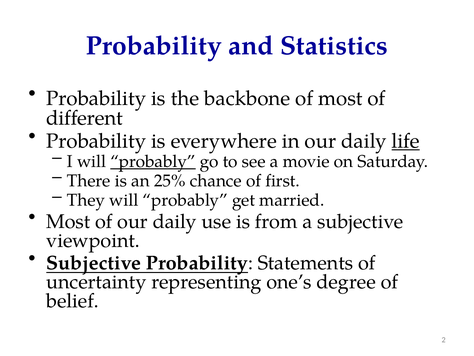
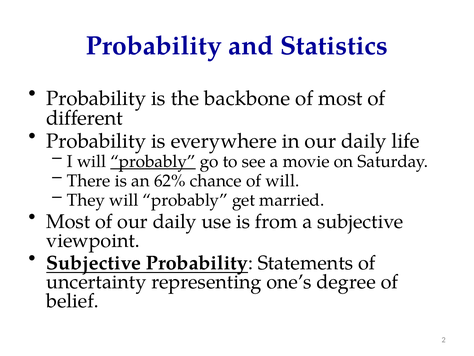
life underline: present -> none (406, 141)
25%: 25% -> 62% (170, 181)
of first: first -> will (282, 181)
